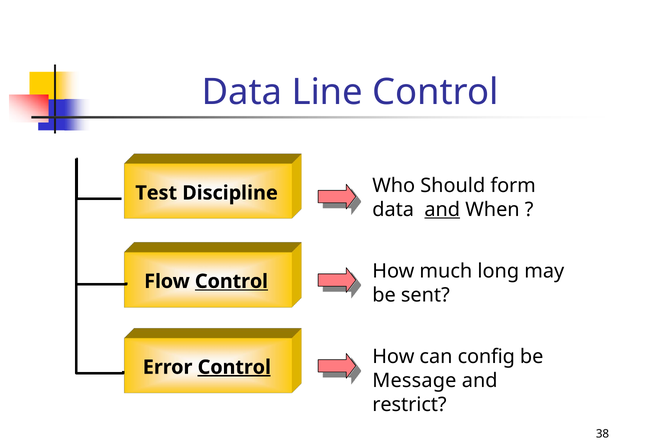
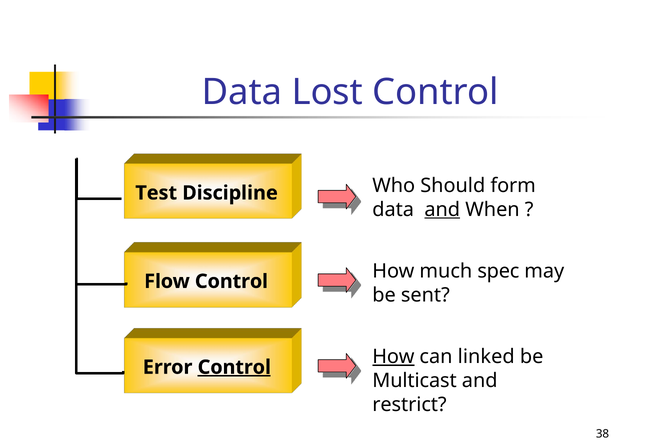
Line: Line -> Lost (327, 92)
long: long -> spec (498, 271)
Control underline: present -> none (231, 281)
How underline: none -> present (393, 357)
config: config -> linked (486, 357)
Message: Message -> Multicast (415, 381)
